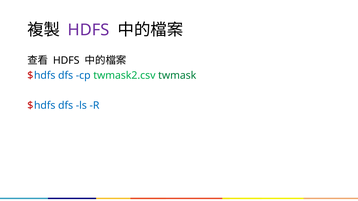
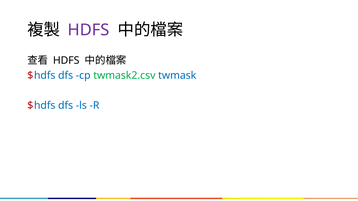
twmask colour: green -> blue (177, 76)
